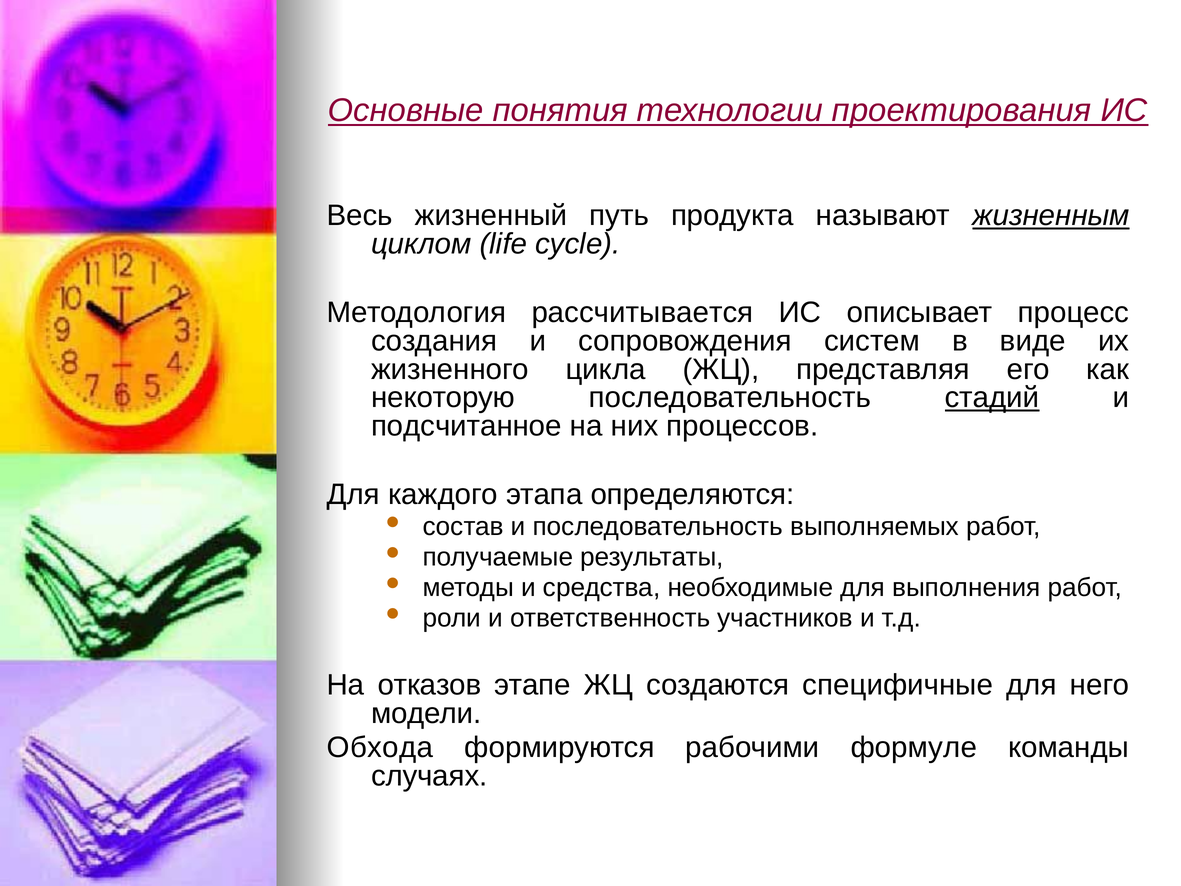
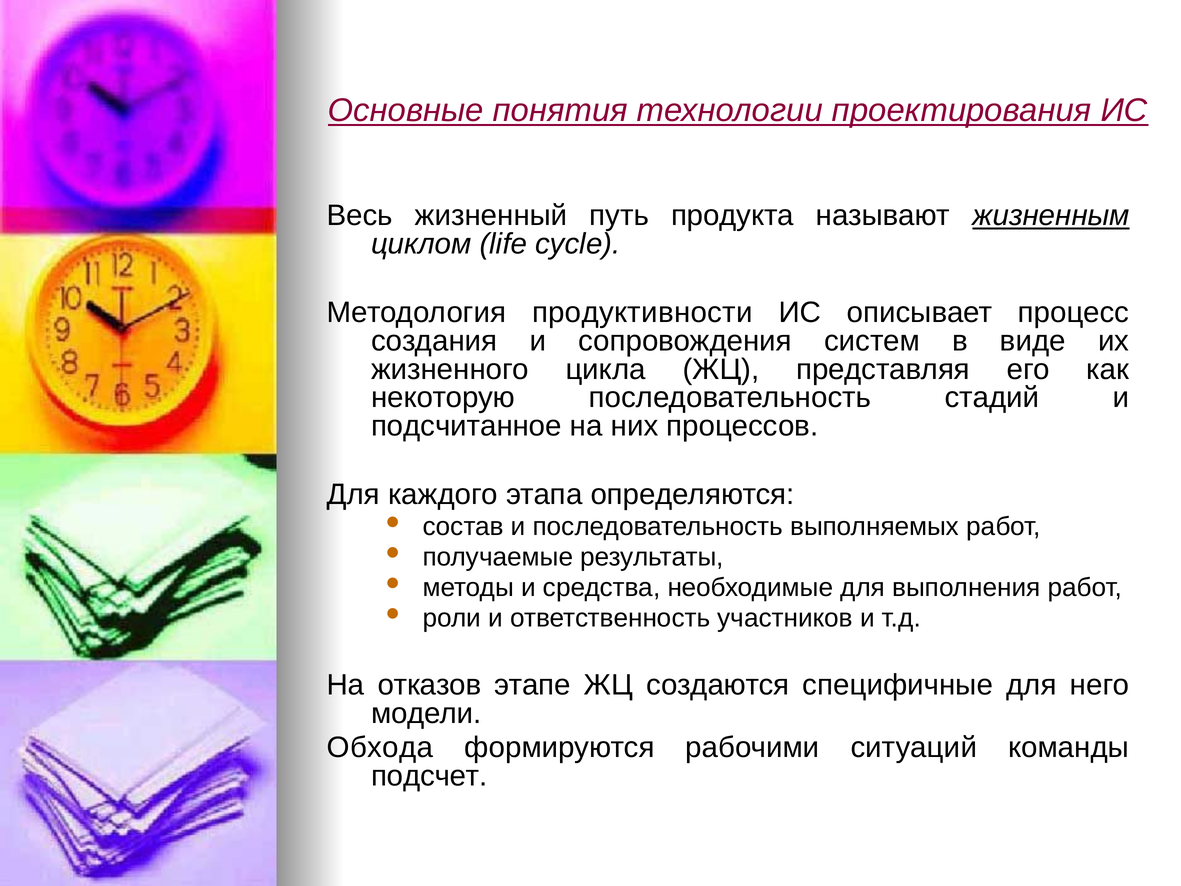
рассчитывается: рассчитывается -> продуктивности (642, 313)
стадий underline: present -> none (992, 398)
формуле: формуле -> ситуаций (914, 747)
случаях: случаях -> подсчет (429, 776)
